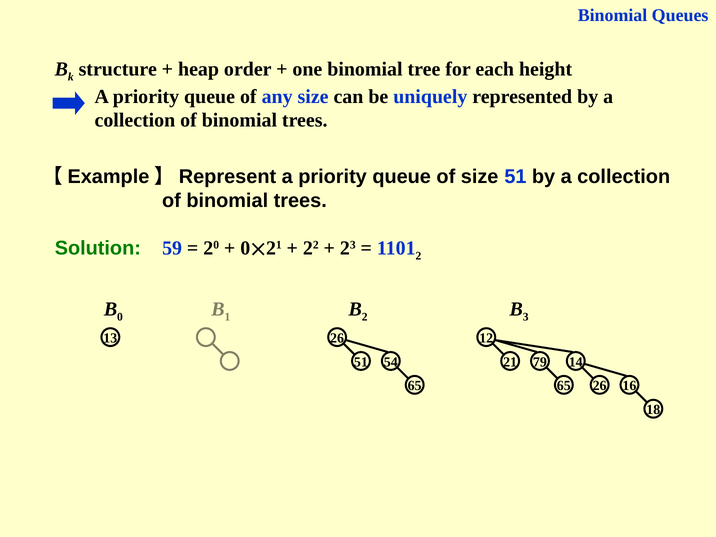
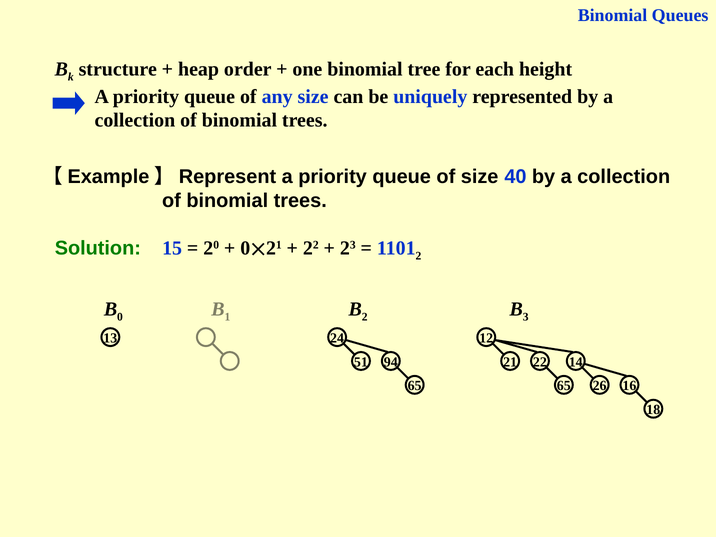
size 51: 51 -> 40 (515, 177)
59: 59 -> 15 (172, 248)
13 26: 26 -> 24 (337, 338)
54: 54 -> 94 (391, 362)
21 79: 79 -> 22 (540, 362)
